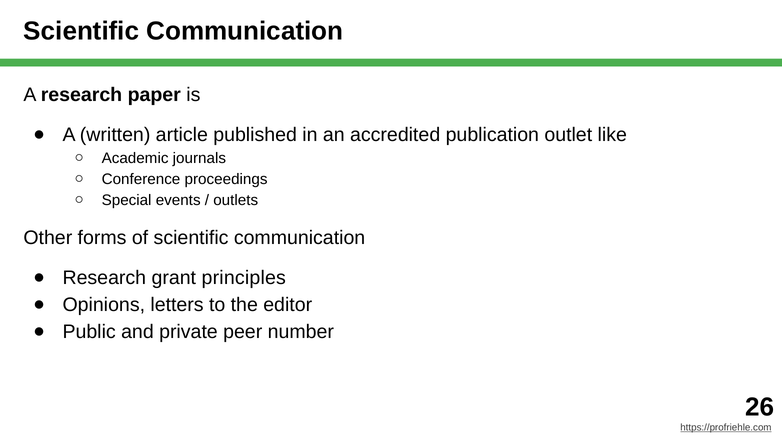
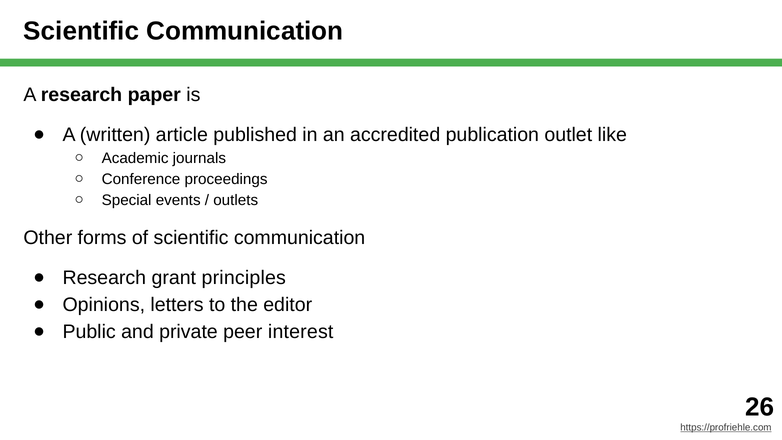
number: number -> interest (301, 332)
